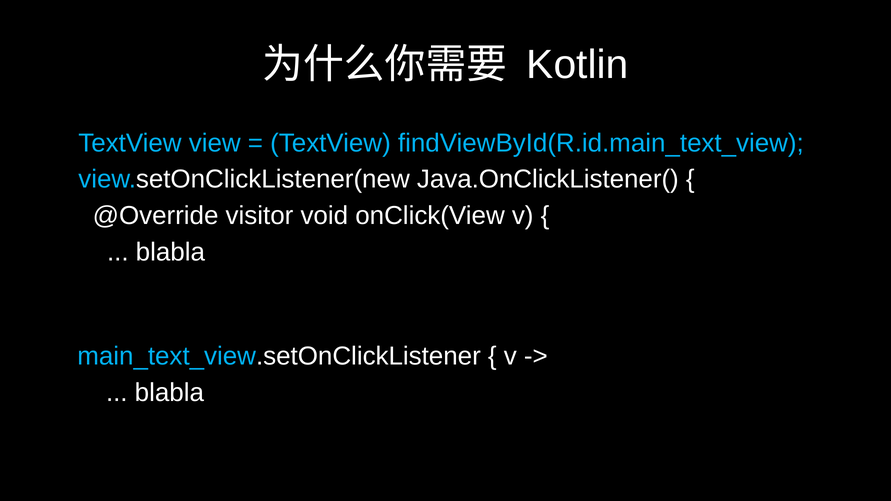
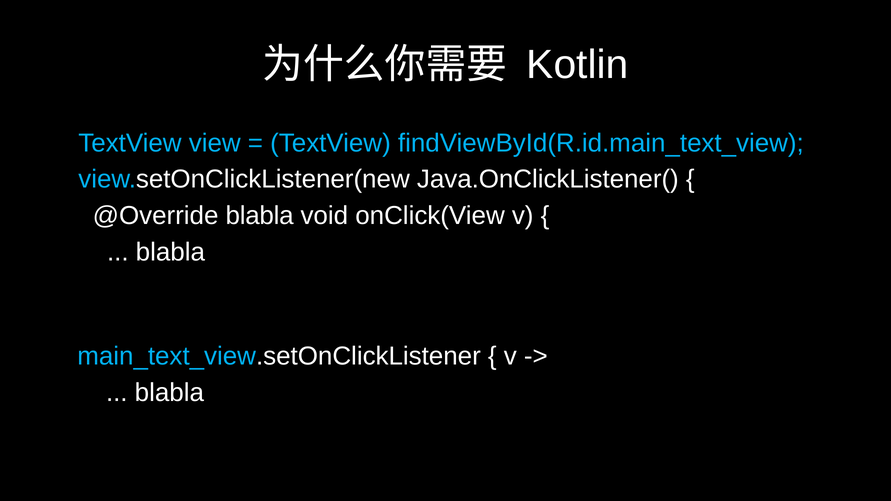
@Override visitor: visitor -> blabla (260, 216)
